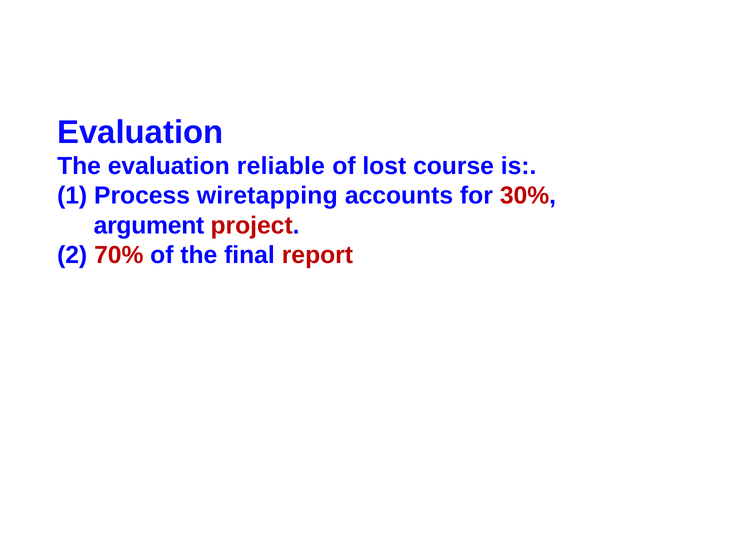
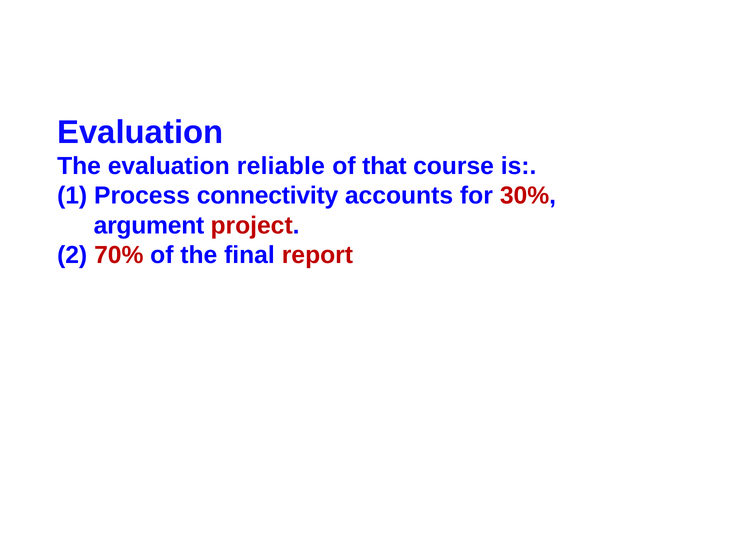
lost: lost -> that (384, 166)
wiretapping: wiretapping -> connectivity (268, 196)
